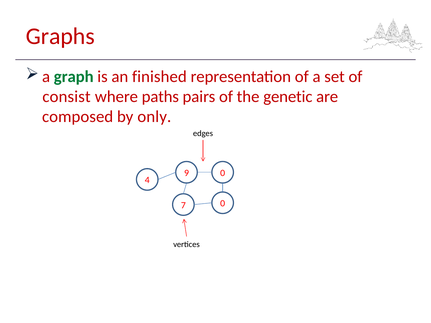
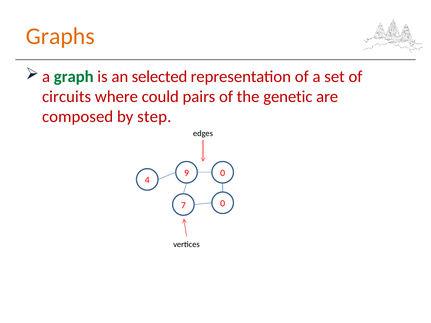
Graphs colour: red -> orange (60, 36)
finished: finished -> selected (160, 77)
consist: consist -> circuits (67, 97)
paths: paths -> could (160, 97)
only: only -> step (154, 117)
